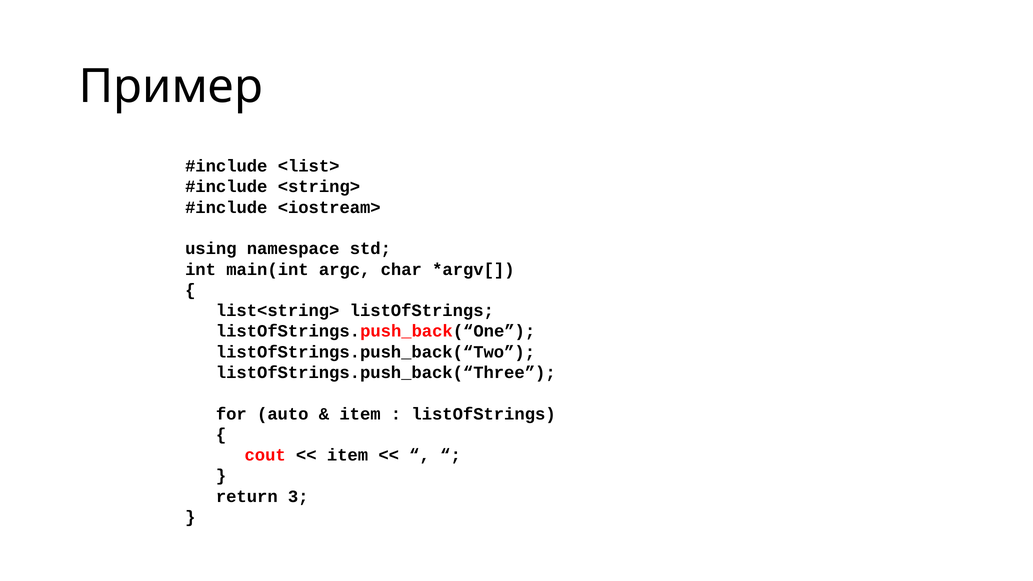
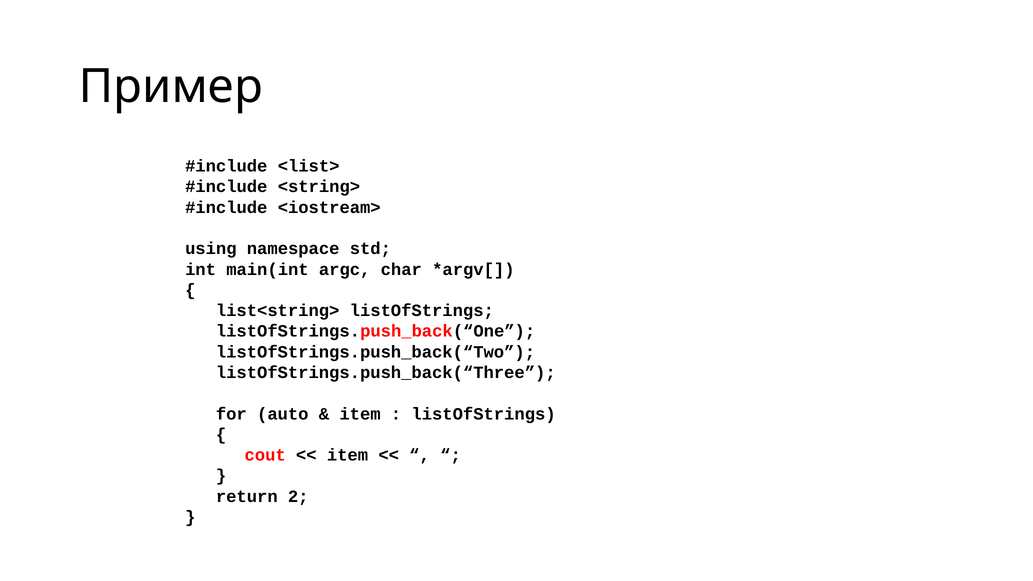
3: 3 -> 2 (298, 497)
